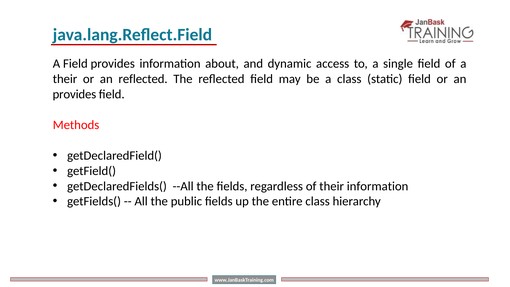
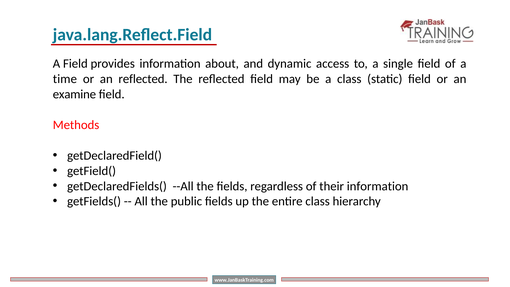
their: their -> time (65, 79)
provides: provides -> examine (74, 94)
